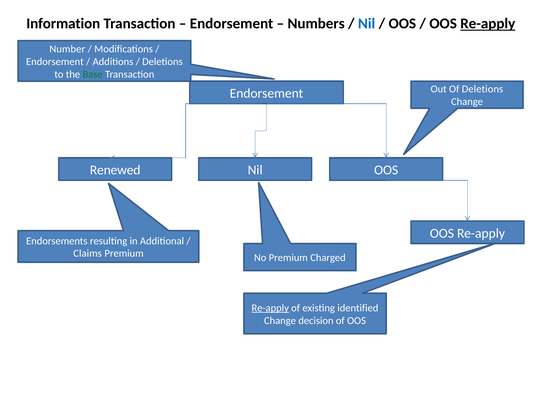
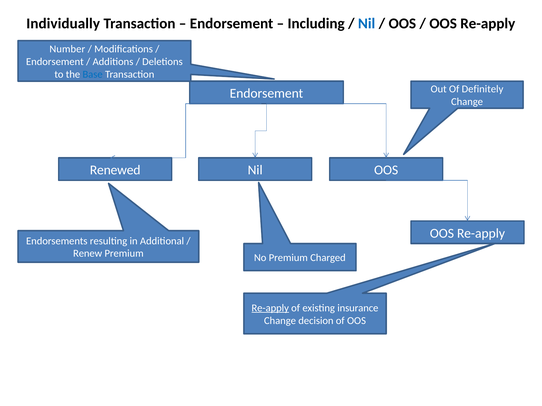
Information: Information -> Individually (63, 24)
Numbers: Numbers -> Including (316, 24)
Re-apply underline: present -> none (488, 24)
Base colour: green -> blue (93, 74)
Of Deletions: Deletions -> Definitely (483, 89)
Claims: Claims -> Renew (88, 254)
identified: identified -> insurance (358, 308)
